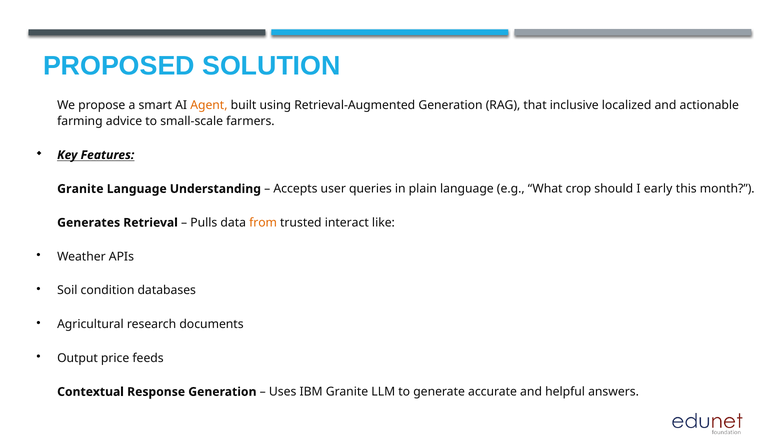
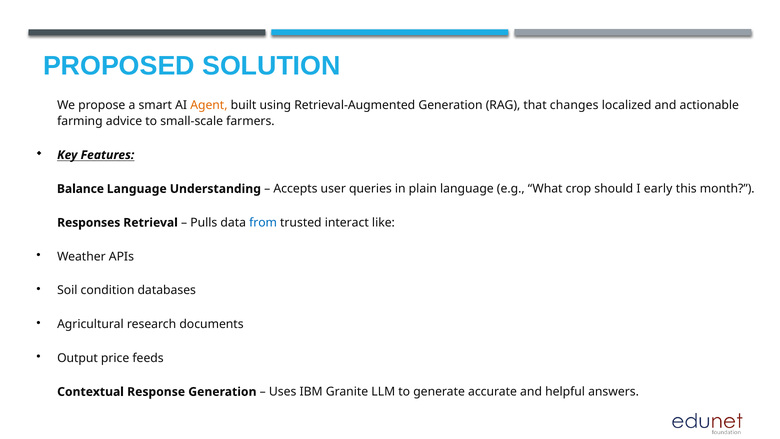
inclusive: inclusive -> changes (574, 105)
Granite: Granite -> Balance (80, 189)
Generates: Generates -> Responses (89, 223)
from colour: orange -> blue (263, 223)
